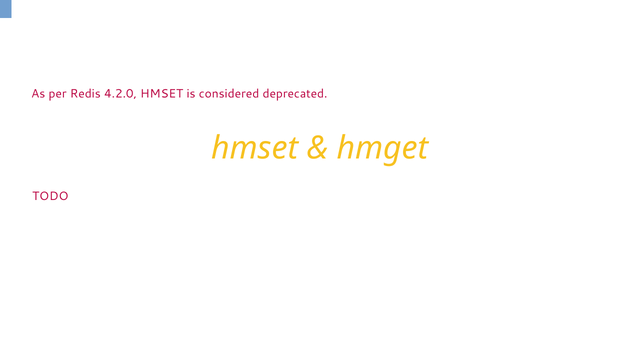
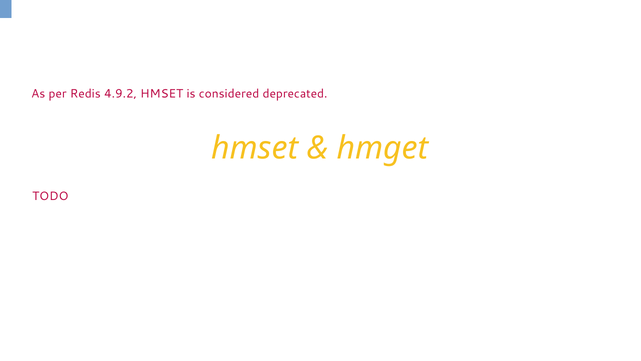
4.2.0: 4.2.0 -> 4.9.2 (121, 94)
